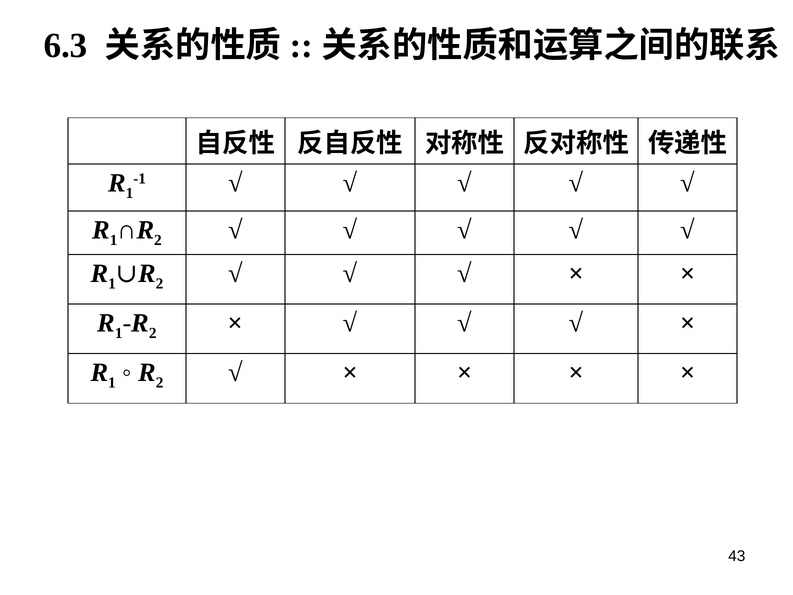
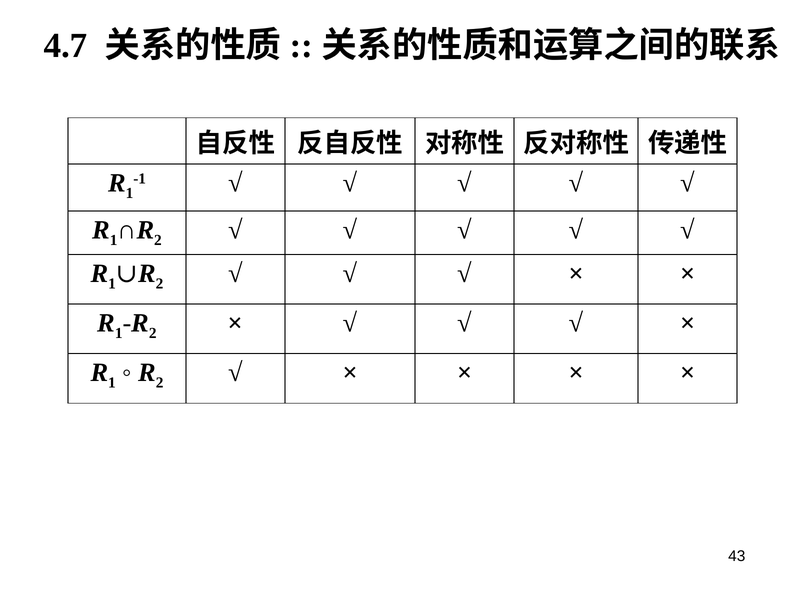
6.3: 6.3 -> 4.7 (66, 45)
